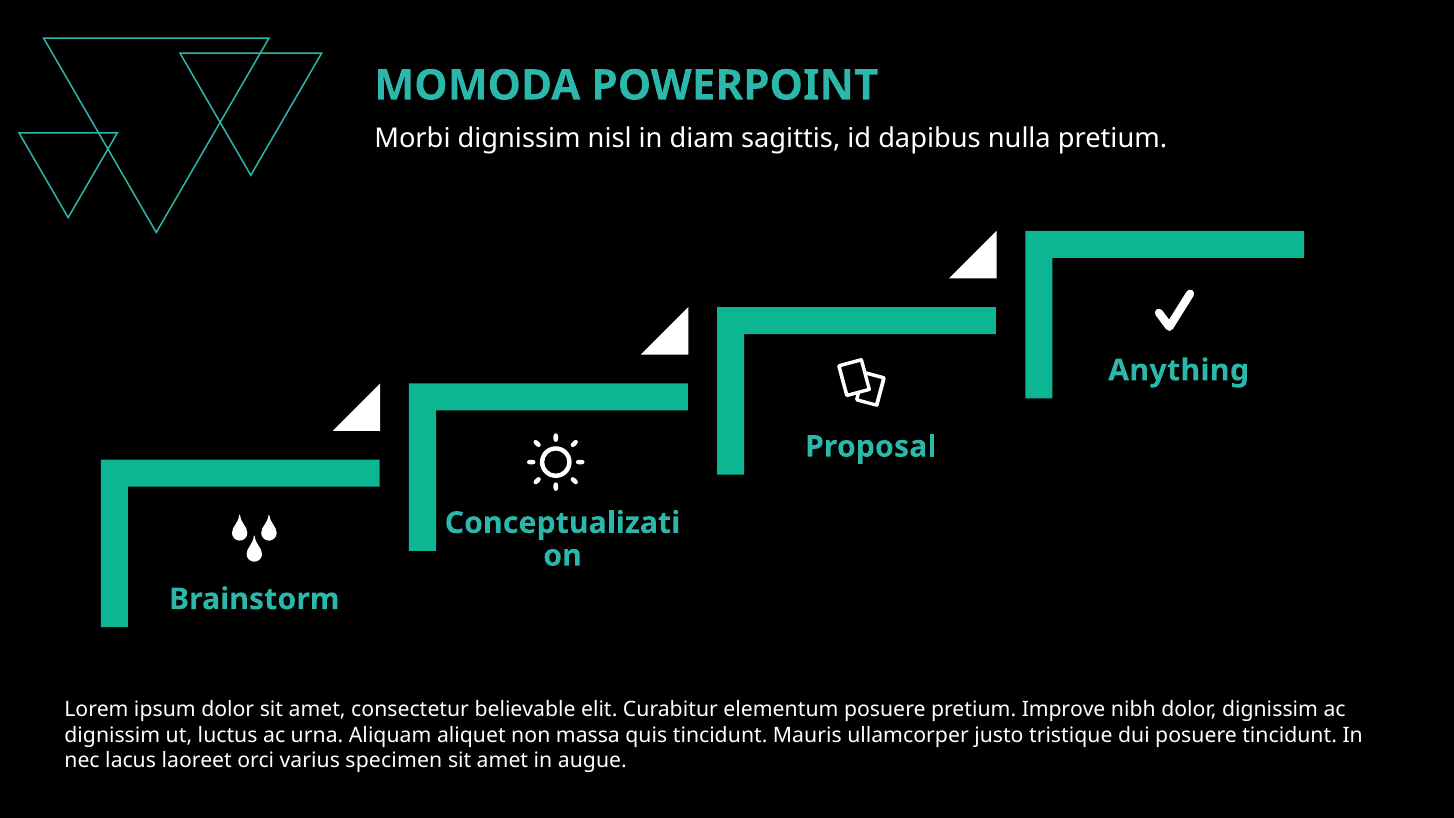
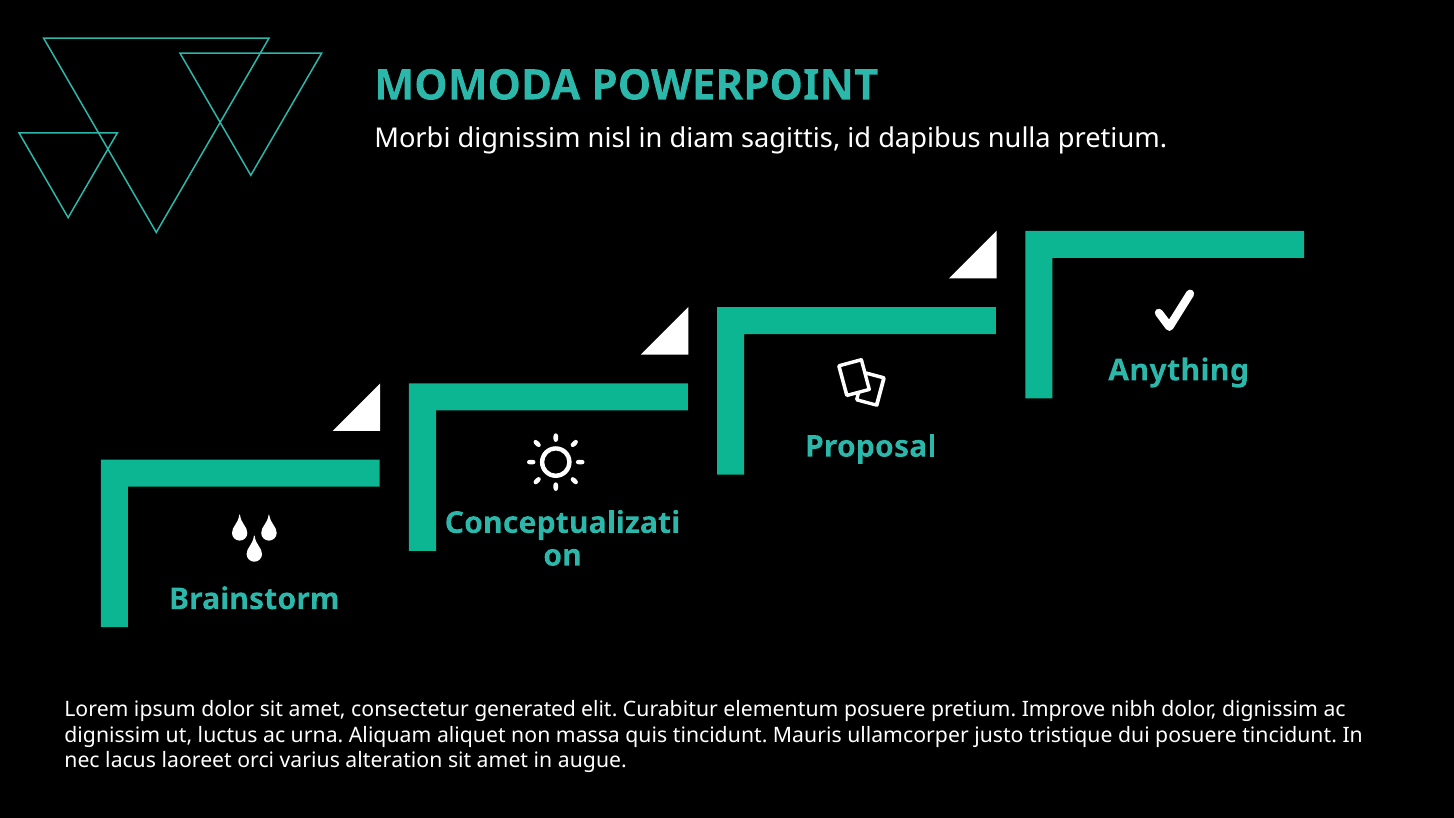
believable: believable -> generated (525, 709)
specimen: specimen -> alteration (394, 760)
